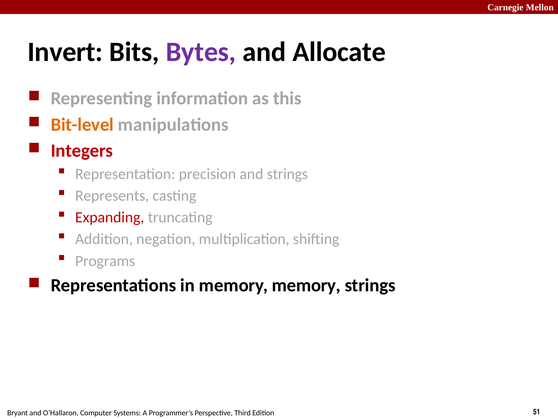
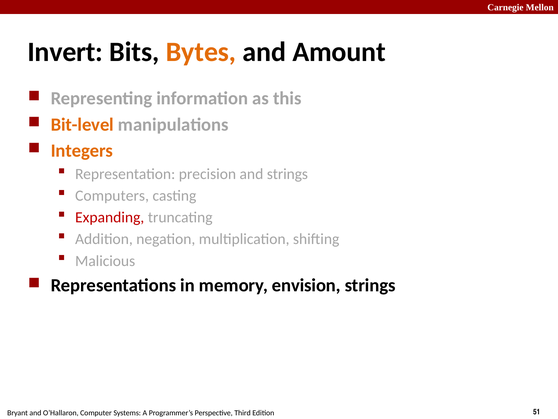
Bytes colour: purple -> orange (201, 52)
Allocate: Allocate -> Amount (339, 52)
Integers colour: red -> orange (82, 150)
Represents: Represents -> Computers (112, 195)
Programs: Programs -> Malicious (105, 261)
memory memory: memory -> envision (306, 285)
